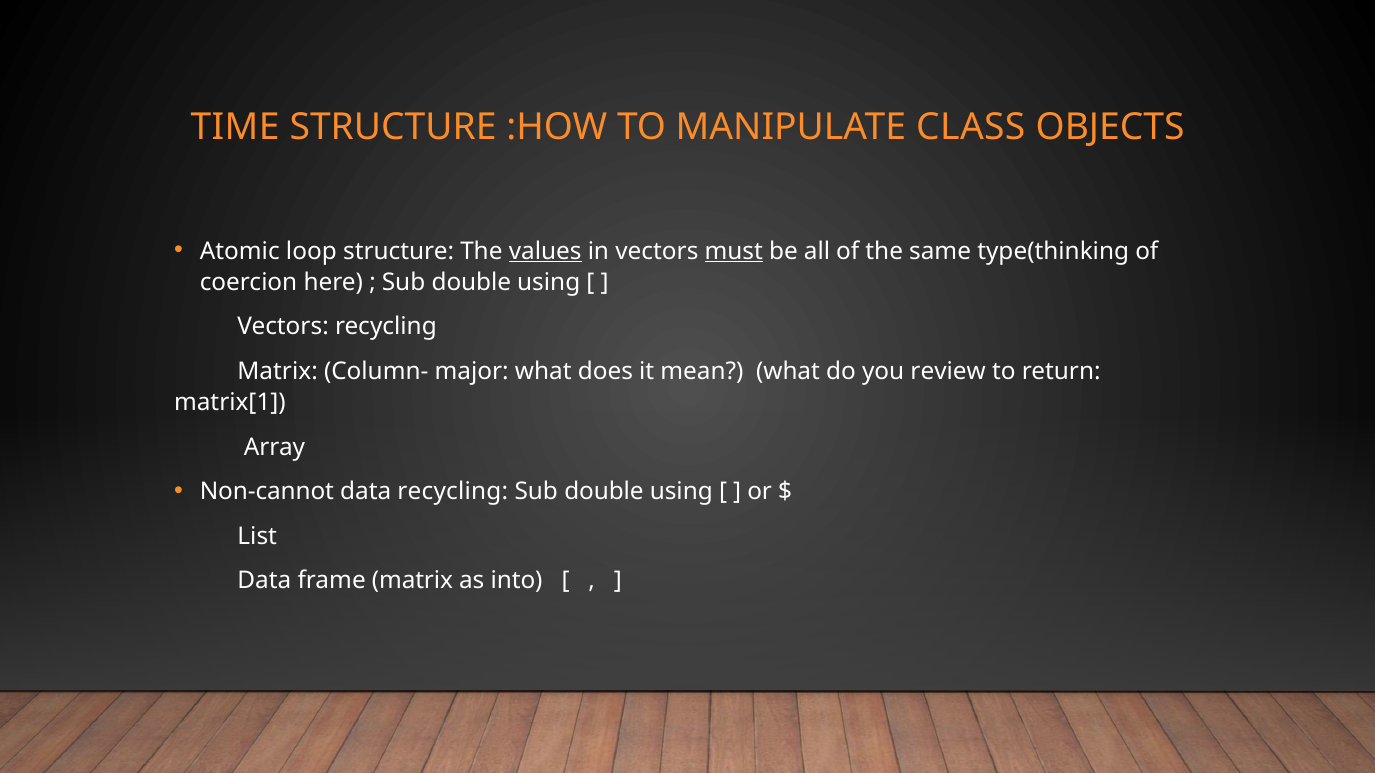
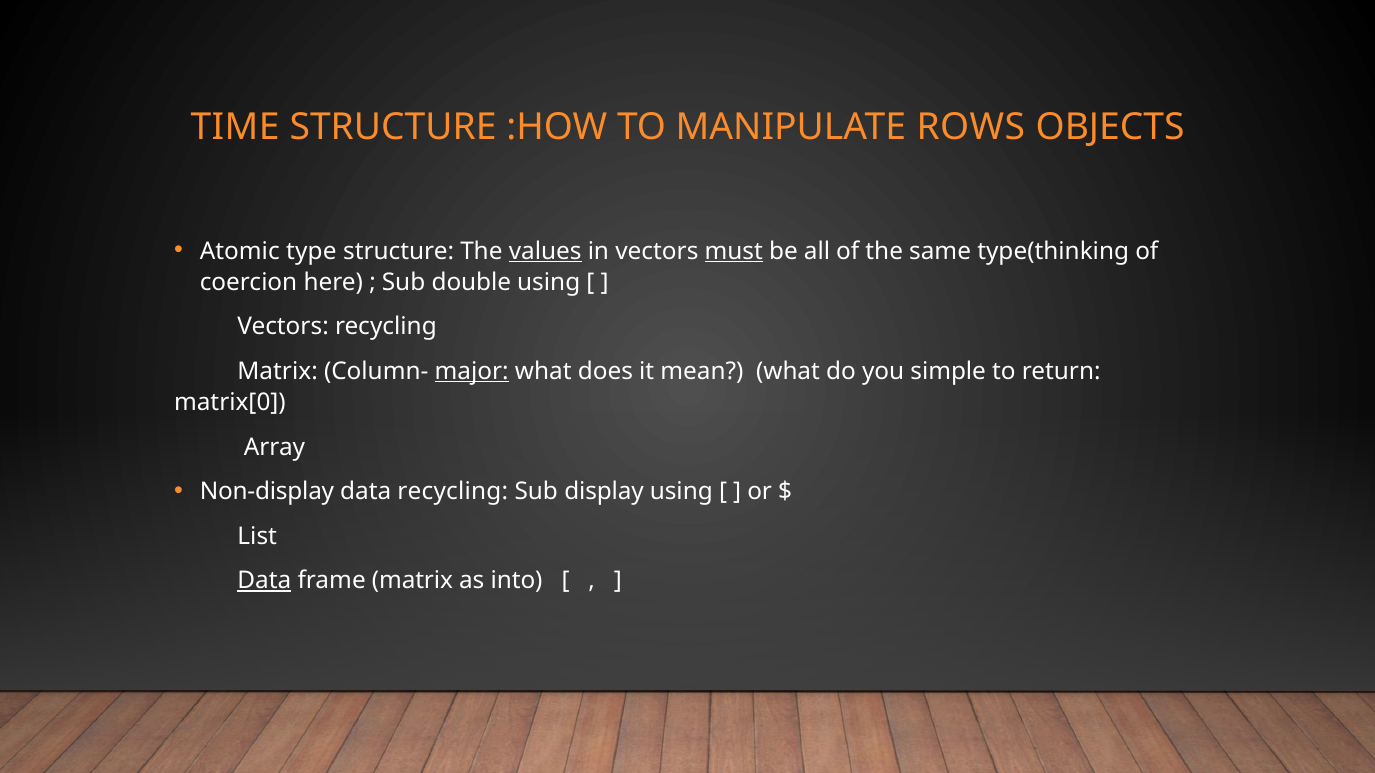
CLASS: CLASS -> ROWS (971, 127)
loop: loop -> type (311, 251)
major underline: none -> present (472, 371)
review: review -> simple (948, 371)
matrix[1: matrix[1 -> matrix[0 (230, 403)
Non-cannot: Non-cannot -> Non-display (267, 492)
double: double -> display (604, 492)
Data underline: none -> present (264, 581)
